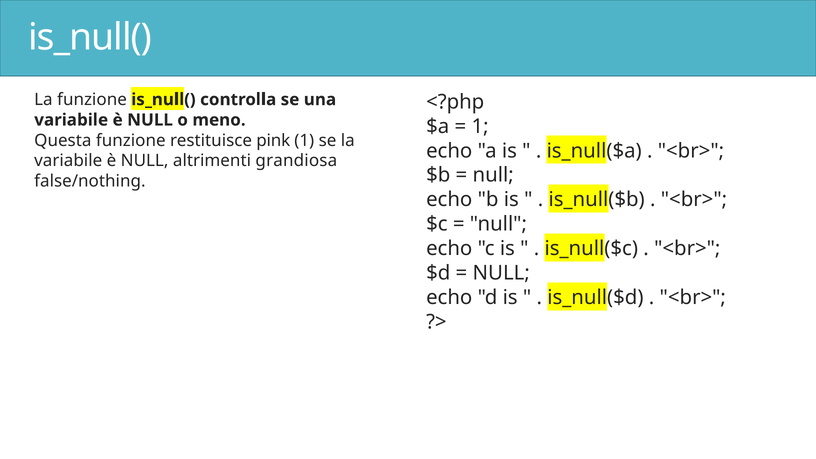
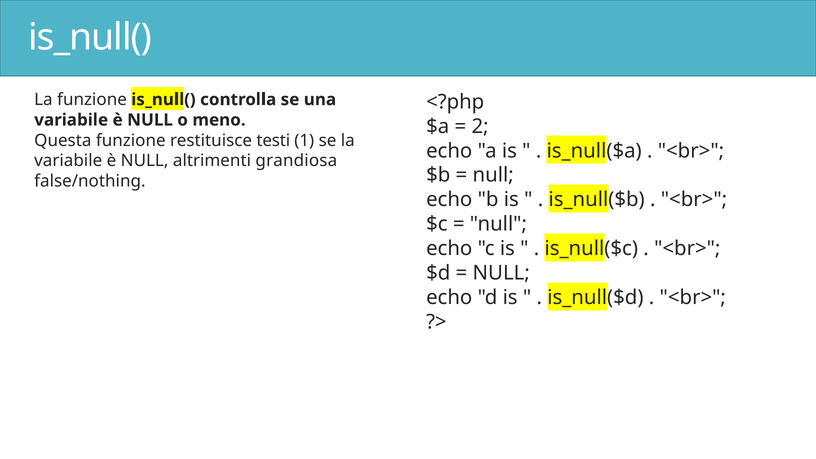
1: 1 -> 2 (480, 126)
pink: pink -> testi (273, 140)
